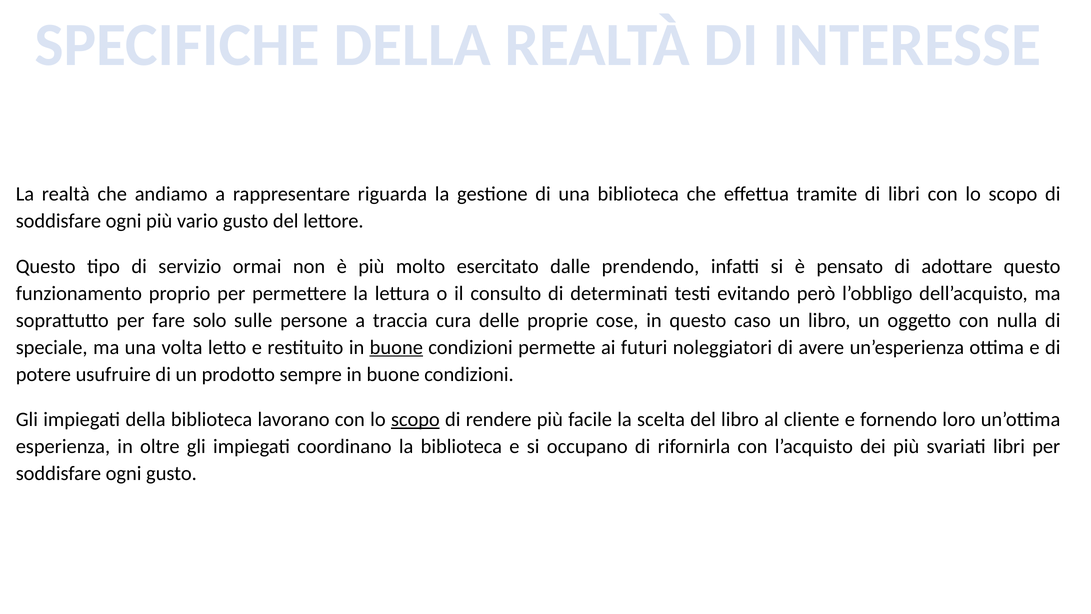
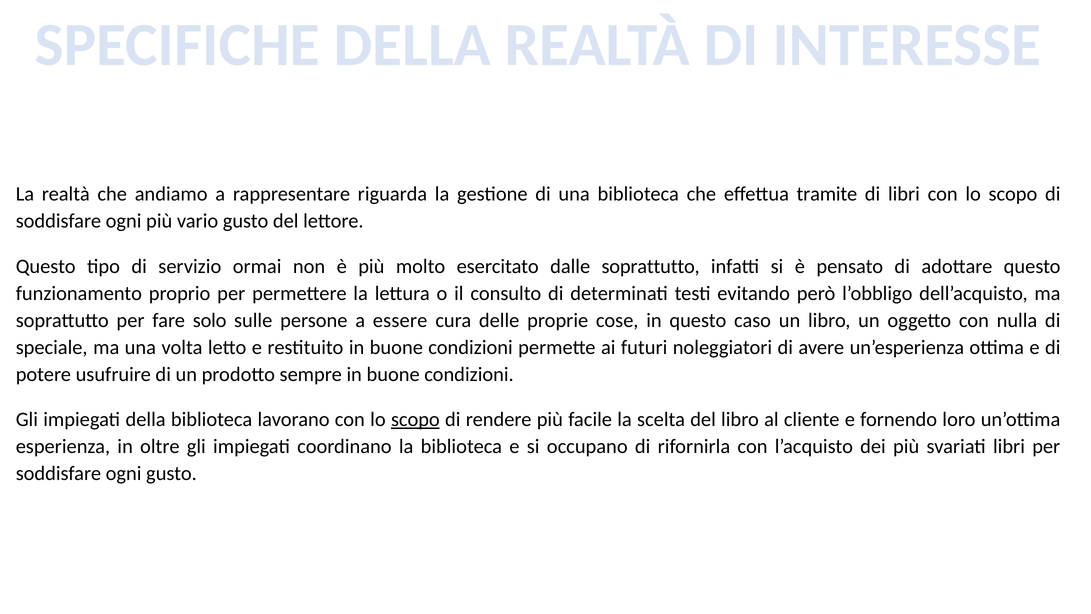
dalle prendendo: prendendo -> soprattutto (651, 266)
traccia: traccia -> essere (400, 320)
buone underline: present -> none (396, 347)
